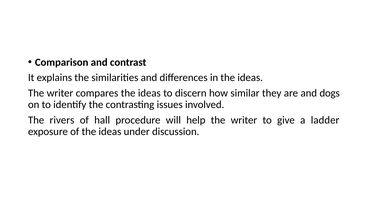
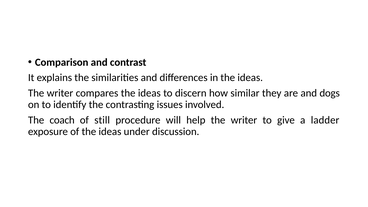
rivers: rivers -> coach (62, 120)
hall: hall -> still (102, 120)
